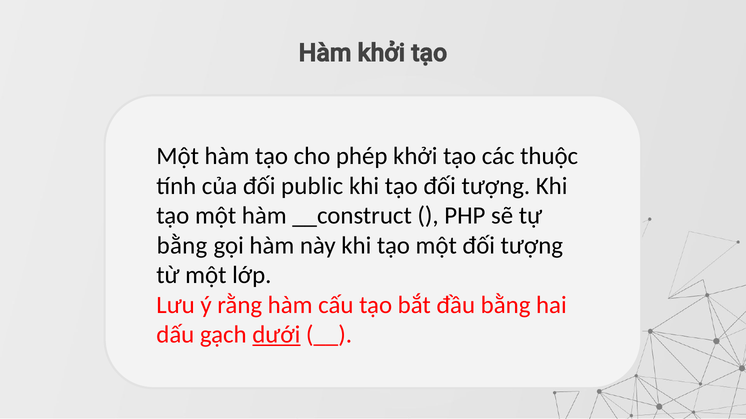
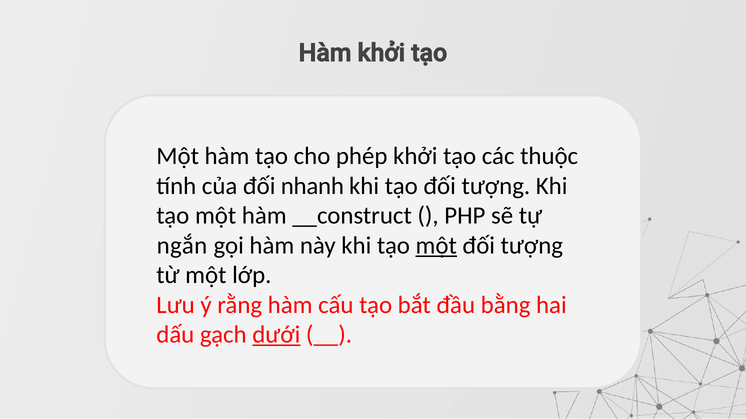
public: public -> nhanh (312, 186)
bằng: bằng -> ngắn (182, 246)
một underline: none -> present (436, 246)
